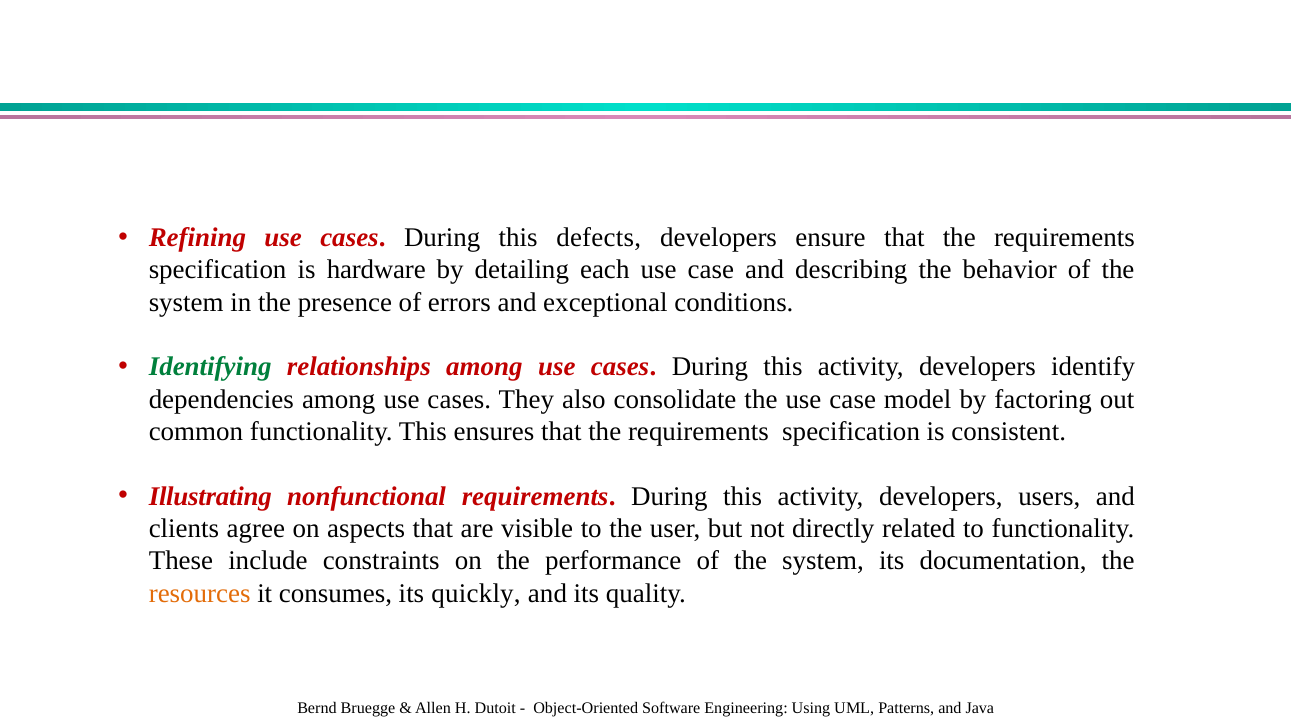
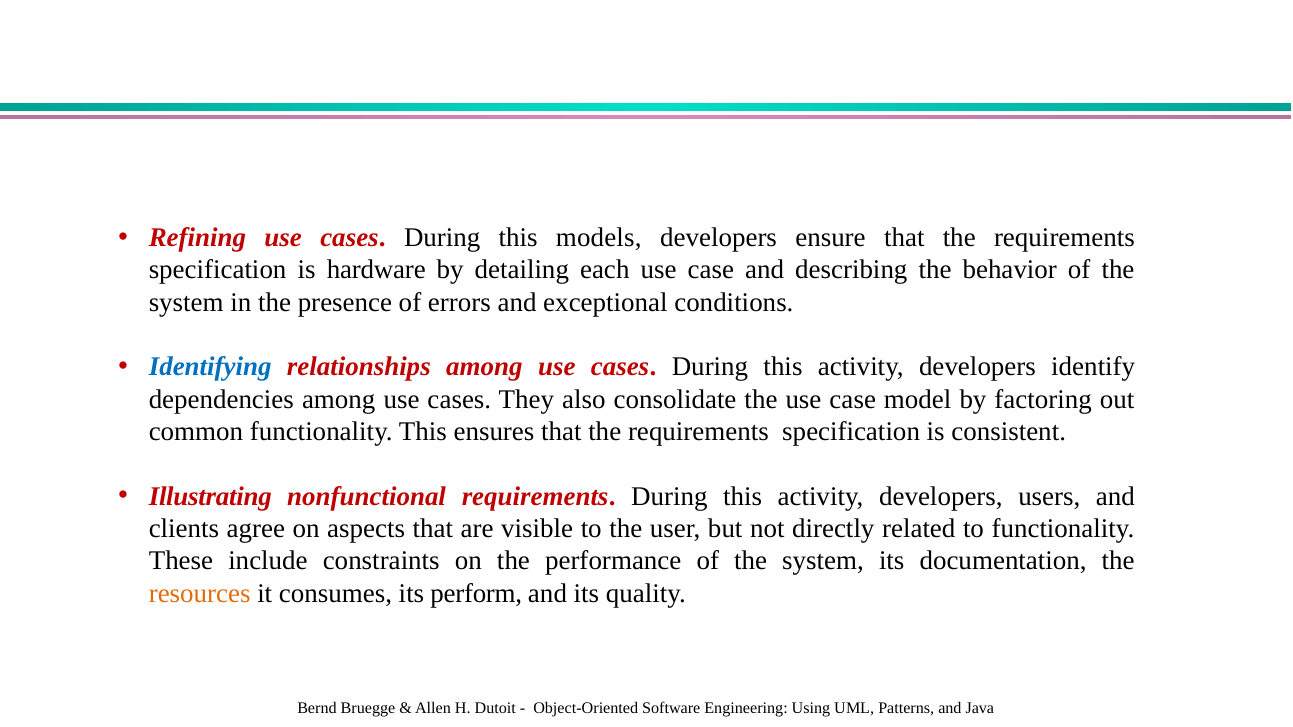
defects: defects -> models (599, 238)
Identifying colour: green -> blue (210, 367)
quickly: quickly -> perform (476, 594)
